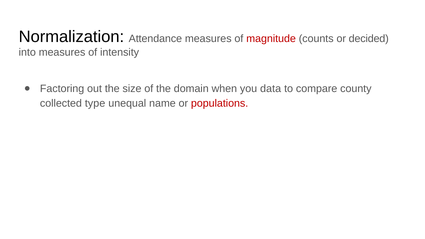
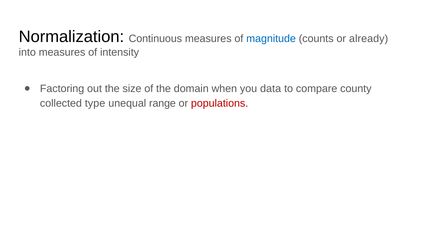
Attendance: Attendance -> Continuous (155, 39)
magnitude colour: red -> blue (271, 39)
decided: decided -> already (369, 39)
name: name -> range (162, 103)
